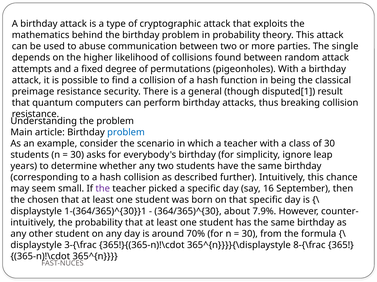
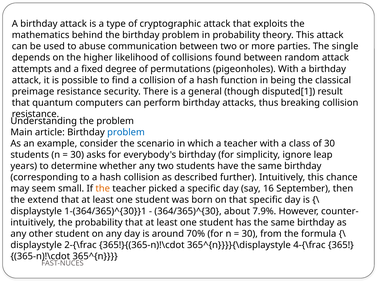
the colour: purple -> orange (103, 189)
chosen: chosen -> extend (43, 200)
3-{\frac: 3-{\frac -> 2-{\frac (80, 246)
8-{\frac: 8-{\frac -> 4-{\frac (309, 246)
